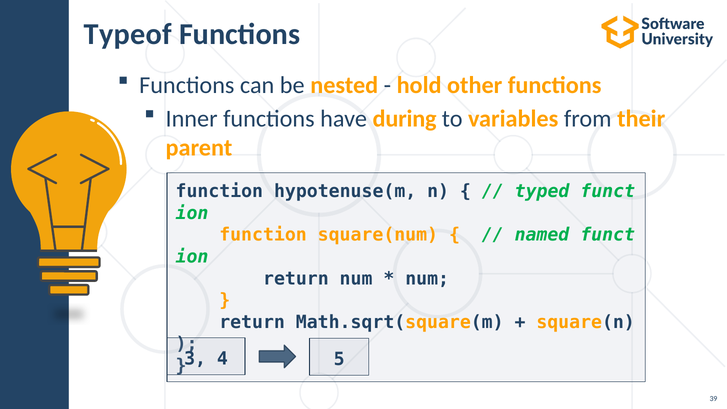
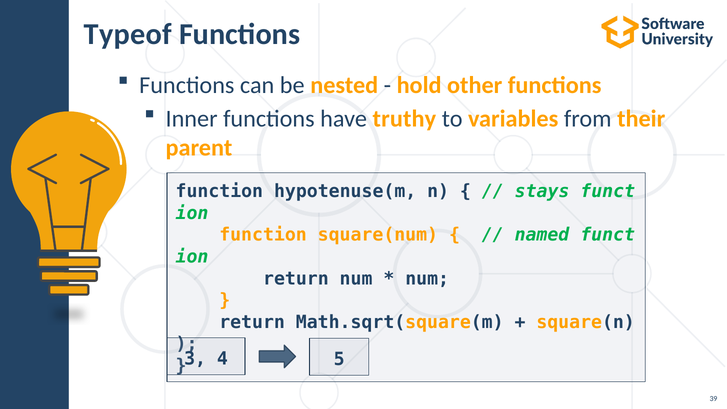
during: during -> truthy (404, 119)
typed: typed -> stays (542, 191)
